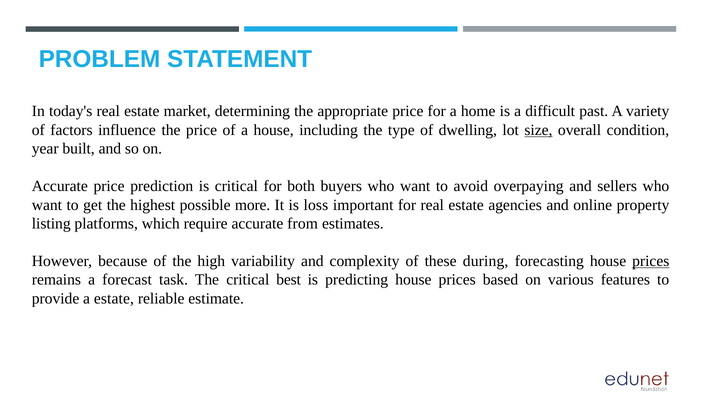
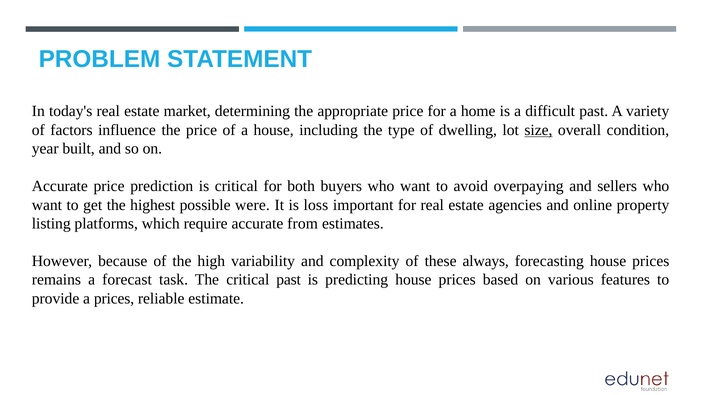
more: more -> were (252, 205)
during: during -> always (486, 261)
prices underline: present -> none (651, 261)
critical best: best -> past (289, 280)
a estate: estate -> prices (114, 298)
